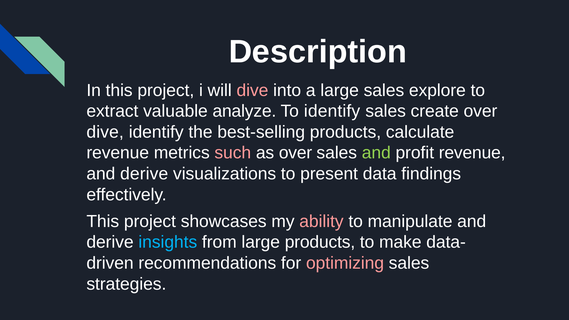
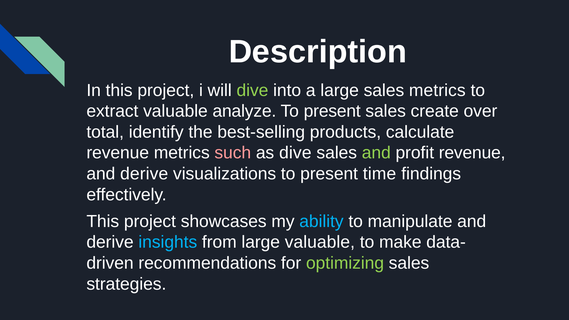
dive colour: pink -> light green (252, 90)
sales explore: explore -> metrics (437, 90)
identify: identify -> present (332, 111)
dive: dive -> total (105, 132)
as over: over -> dive (295, 153)
data: data -> time (380, 174)
ability colour: pink -> light blue (321, 221)
large products: products -> valuable (320, 242)
optimizing colour: pink -> light green (345, 263)
